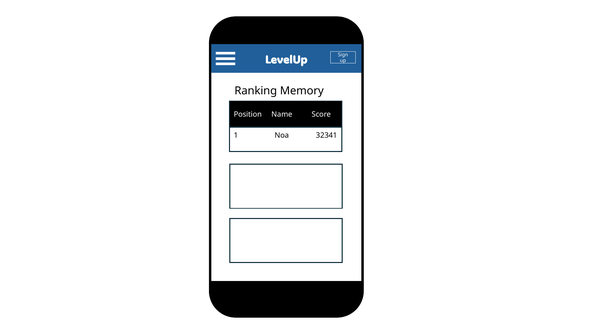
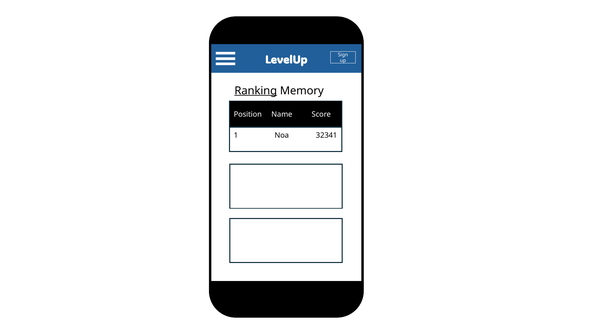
Ranking underline: none -> present (256, 91)
